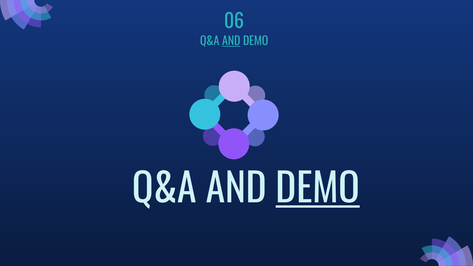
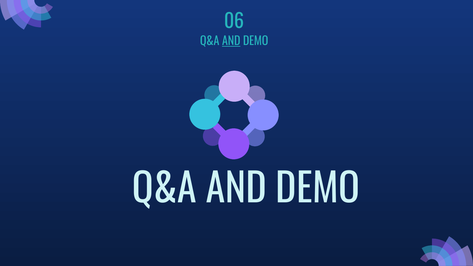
DEMO underline: present -> none (318, 190)
